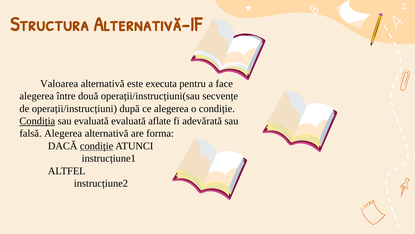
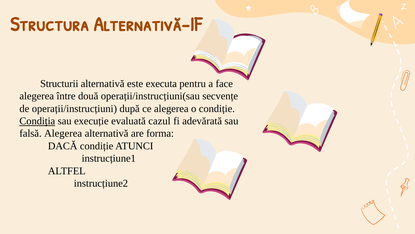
Valoarea: Valoarea -> Structurii (59, 83)
sau evaluată: evaluată -> execuție (91, 121)
aflate: aflate -> cazul (159, 121)
condiție underline: present -> none (97, 146)
